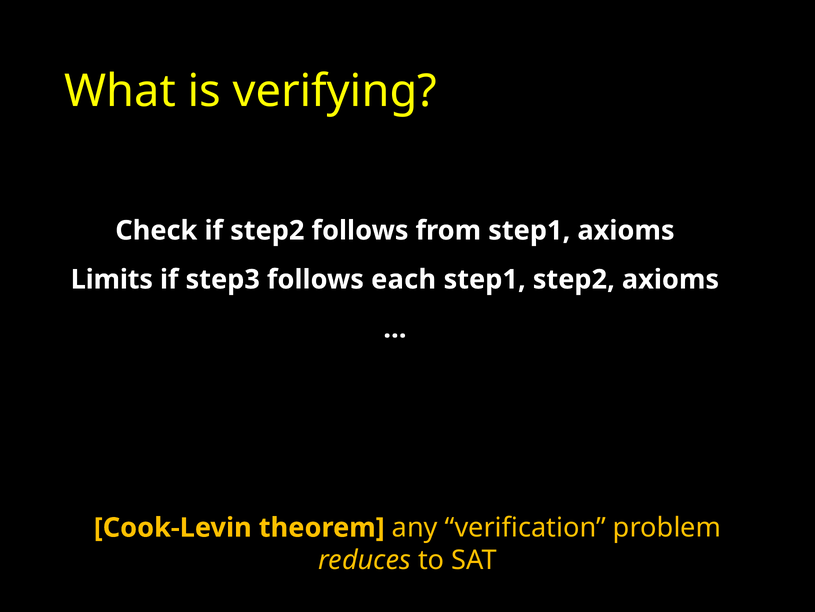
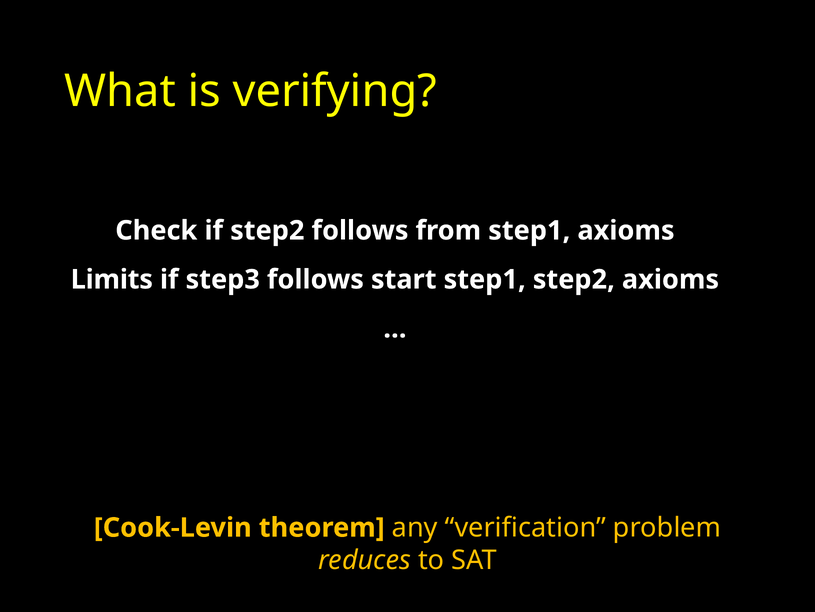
each: each -> start (404, 279)
